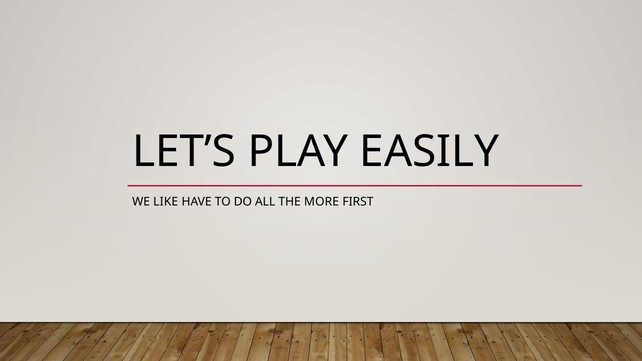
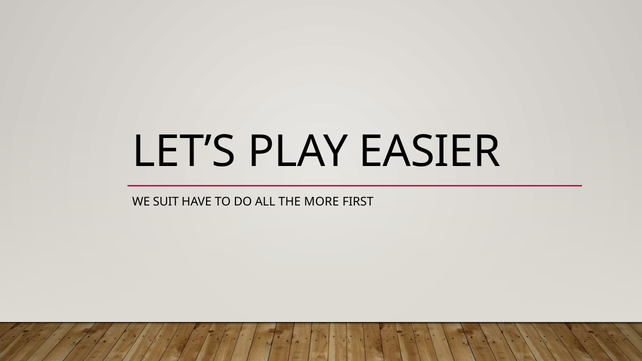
EASILY: EASILY -> EASIER (430, 152)
LIKE: LIKE -> SUIT (166, 202)
